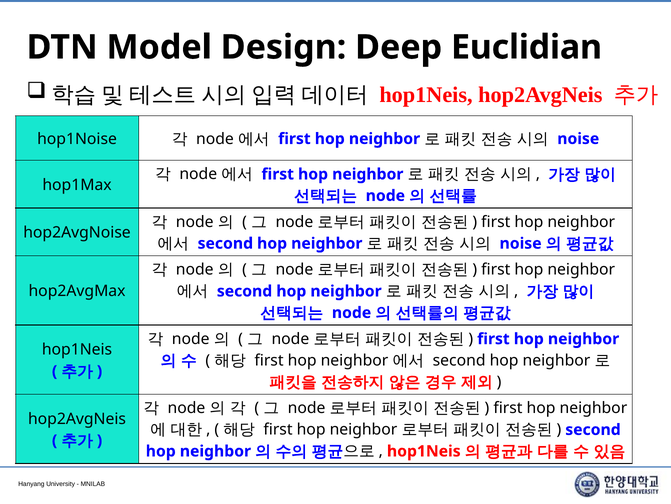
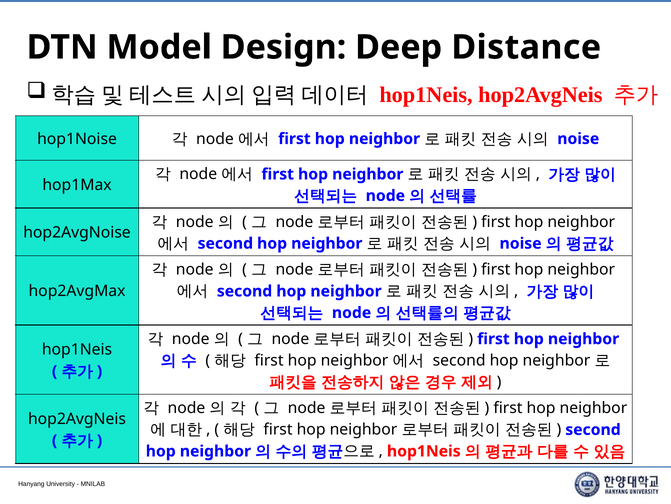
Euclidian: Euclidian -> Distance (526, 47)
